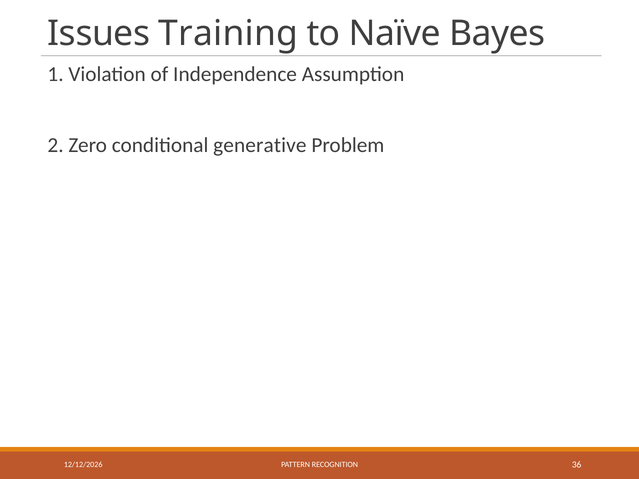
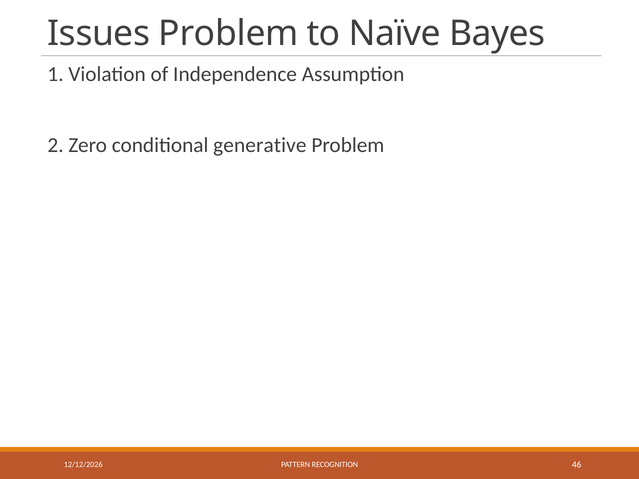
Issues Training: Training -> Problem (228, 33)
36: 36 -> 46 (577, 465)
